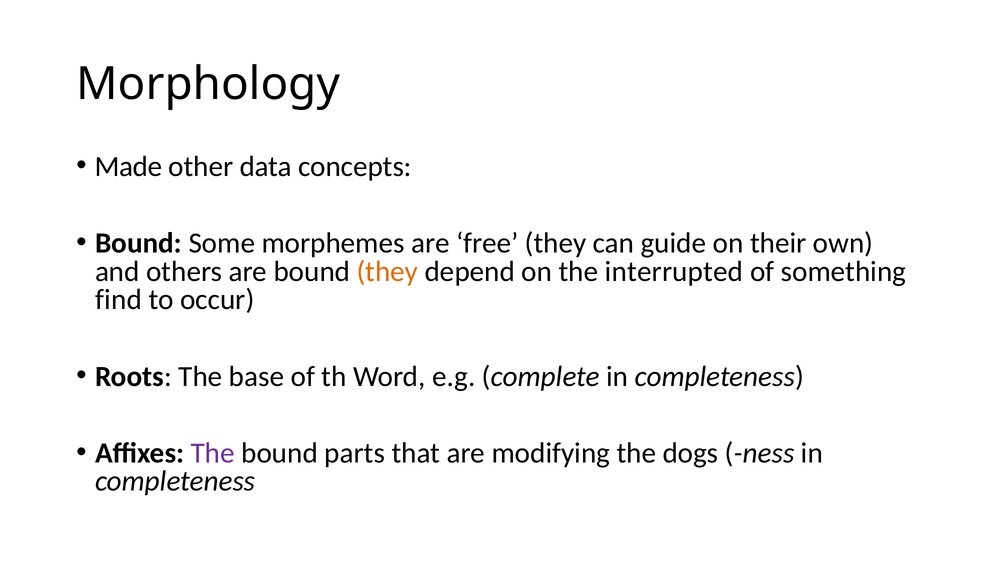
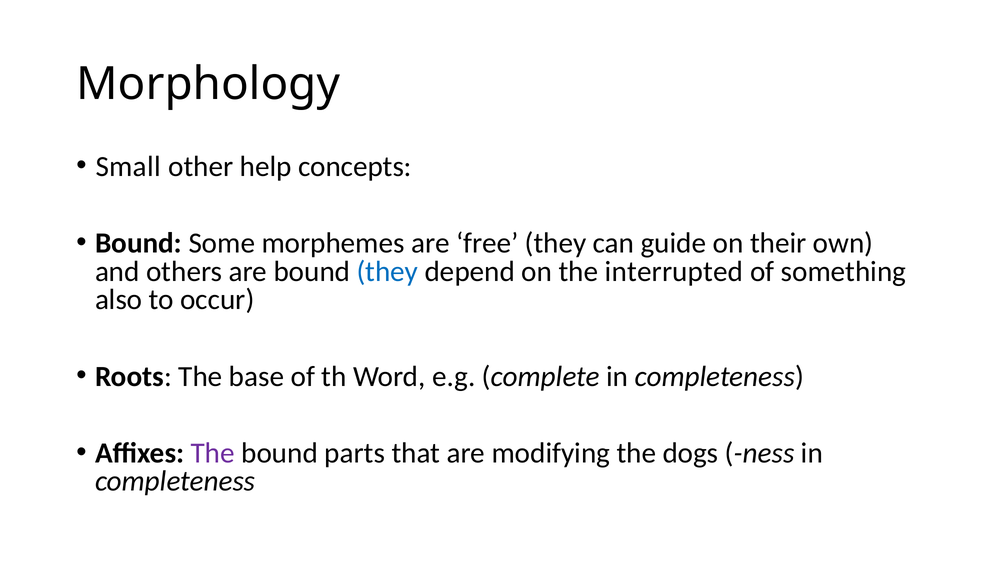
Made: Made -> Small (128, 166)
data: data -> help (266, 166)
they colour: orange -> blue (387, 271)
find: find -> also (119, 299)
